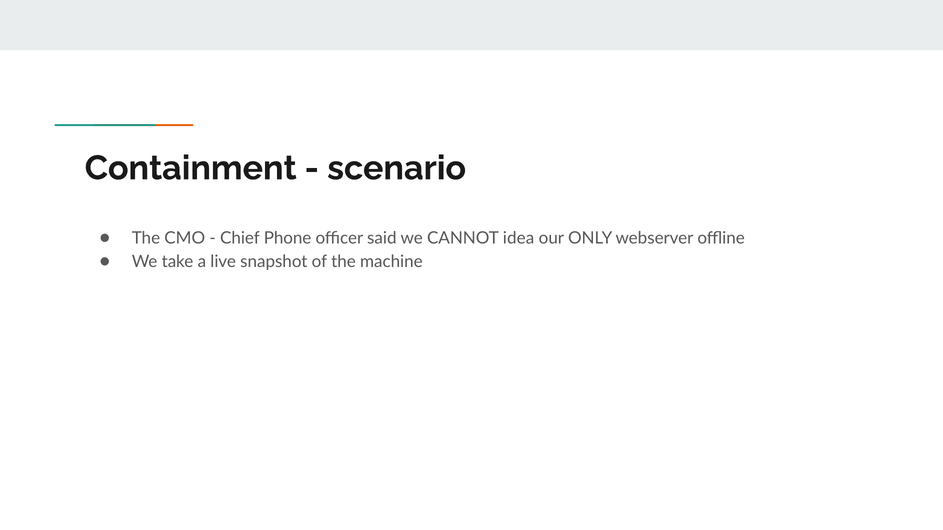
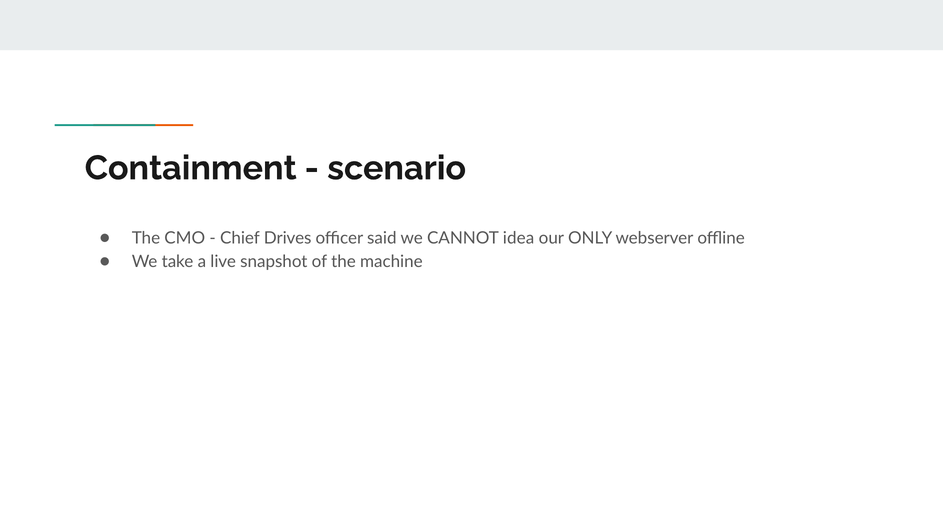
Phone: Phone -> Drives (288, 238)
